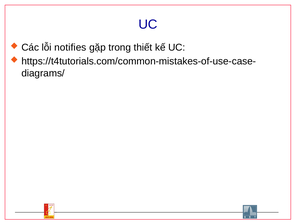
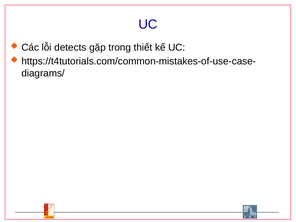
notifies: notifies -> detects (70, 48)
